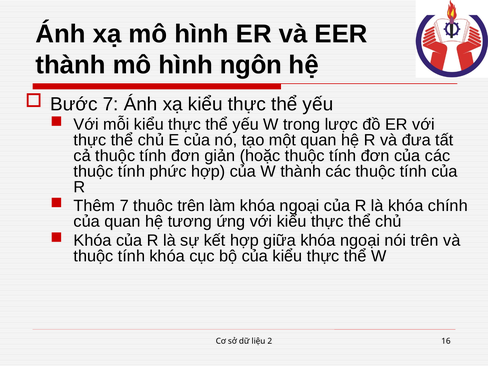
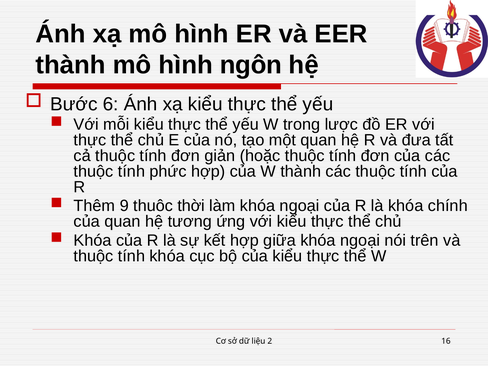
Bước 7: 7 -> 6 (111, 104)
Thêm 7: 7 -> 9 (124, 206)
thuôc trên: trên -> thời (191, 206)
